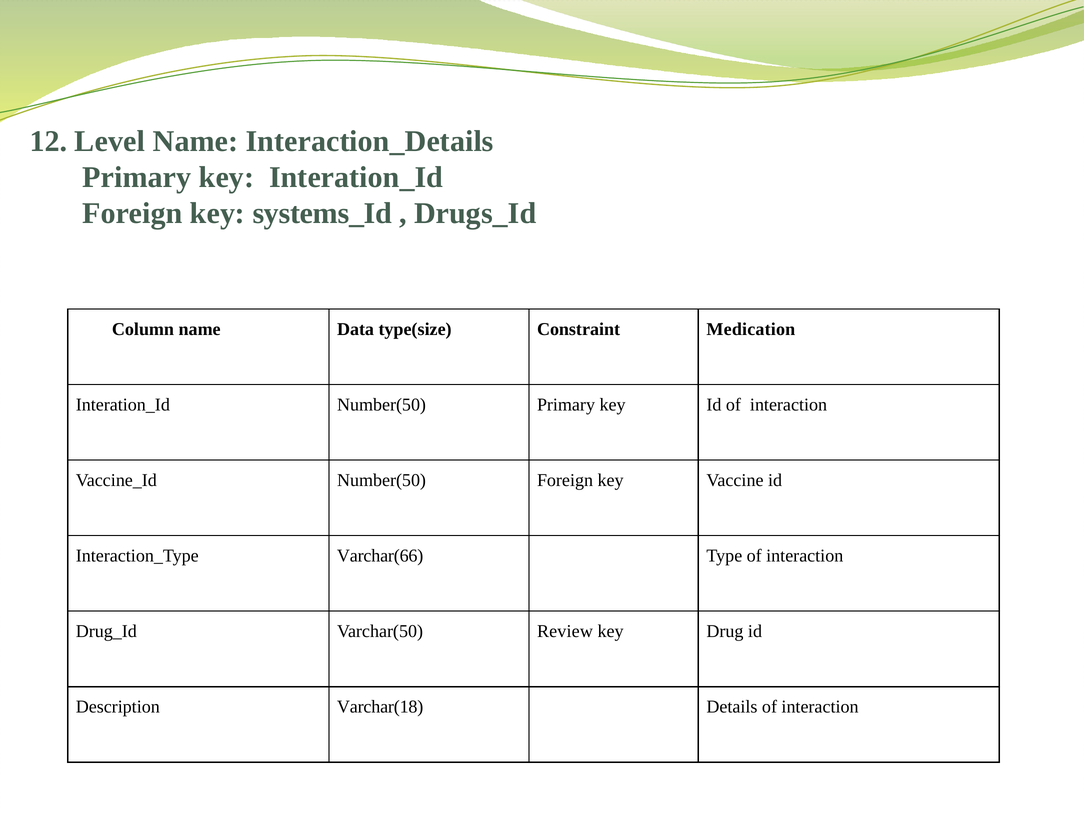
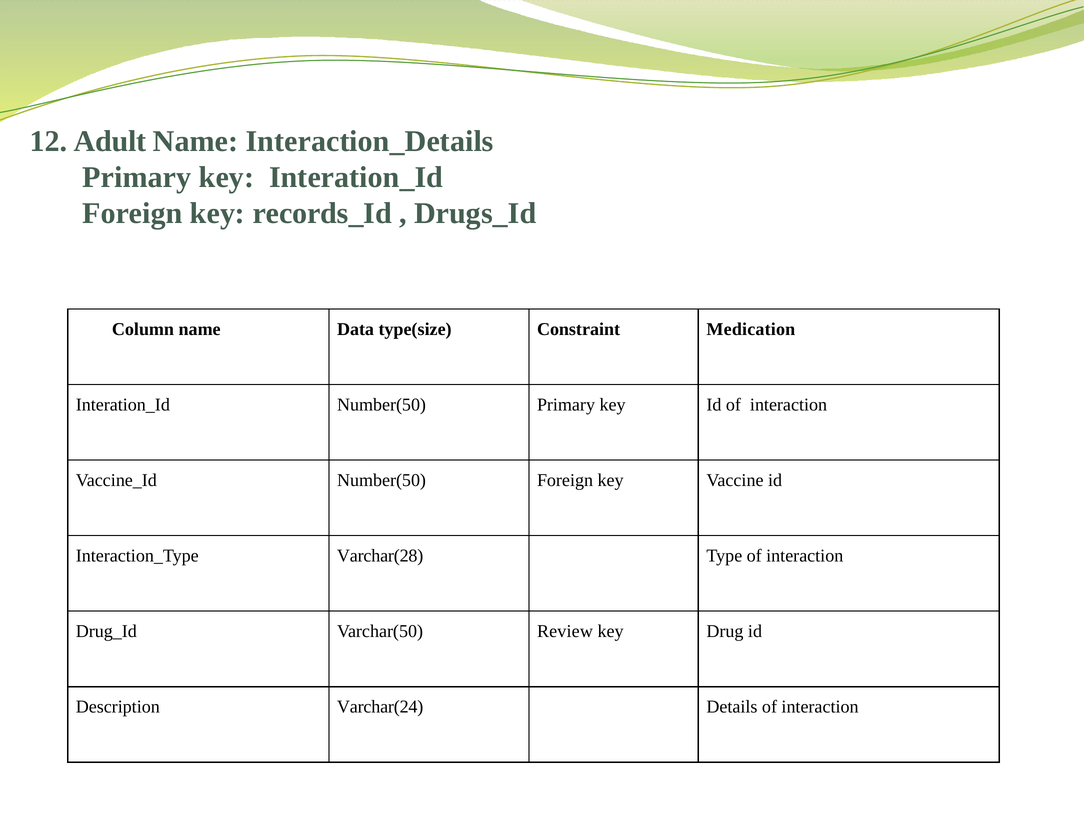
Level: Level -> Adult (110, 141)
systems_Id: systems_Id -> records_Id (322, 214)
Varchar(66: Varchar(66 -> Varchar(28 (380, 556)
Varchar(18: Varchar(18 -> Varchar(24 (380, 707)
